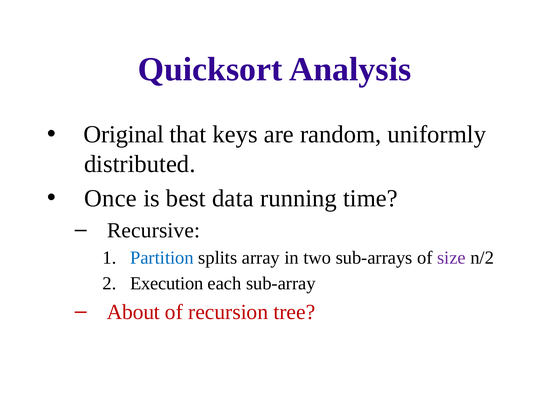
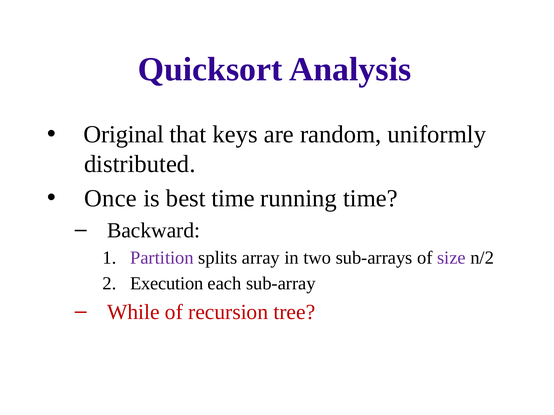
best data: data -> time (233, 199)
Recursive: Recursive -> Backward (154, 231)
Partition colour: blue -> purple (162, 258)
About: About -> While (133, 312)
